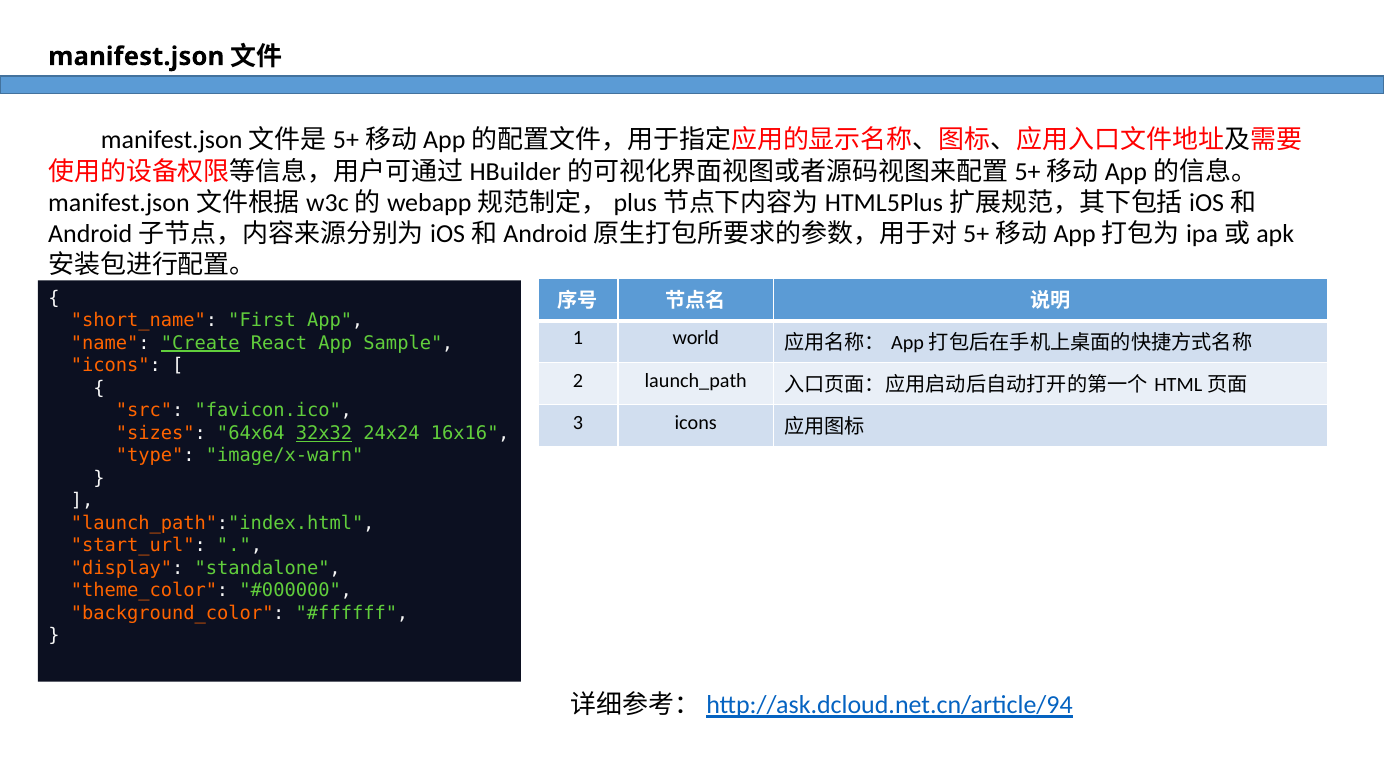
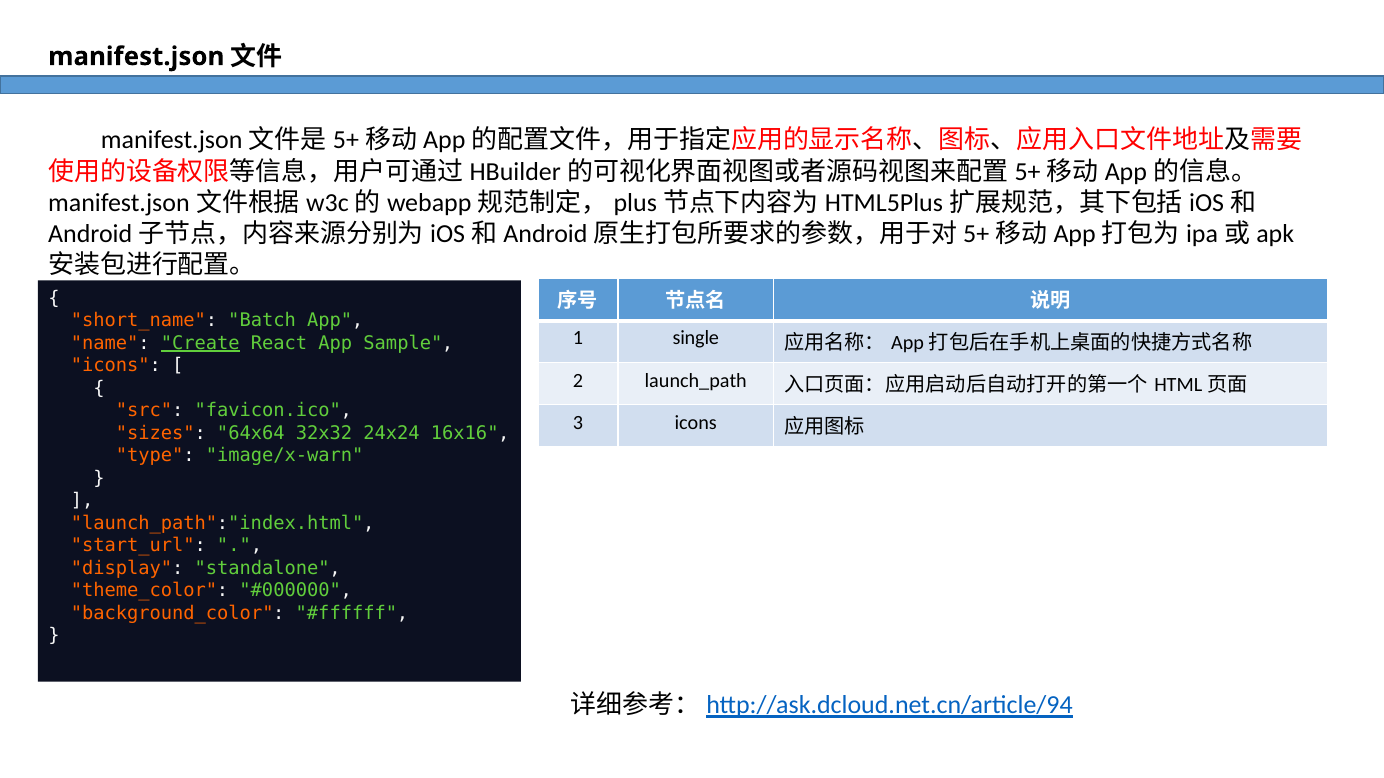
First: First -> Batch (262, 321)
world: world -> single (696, 339)
32x32 underline: present -> none (324, 433)
